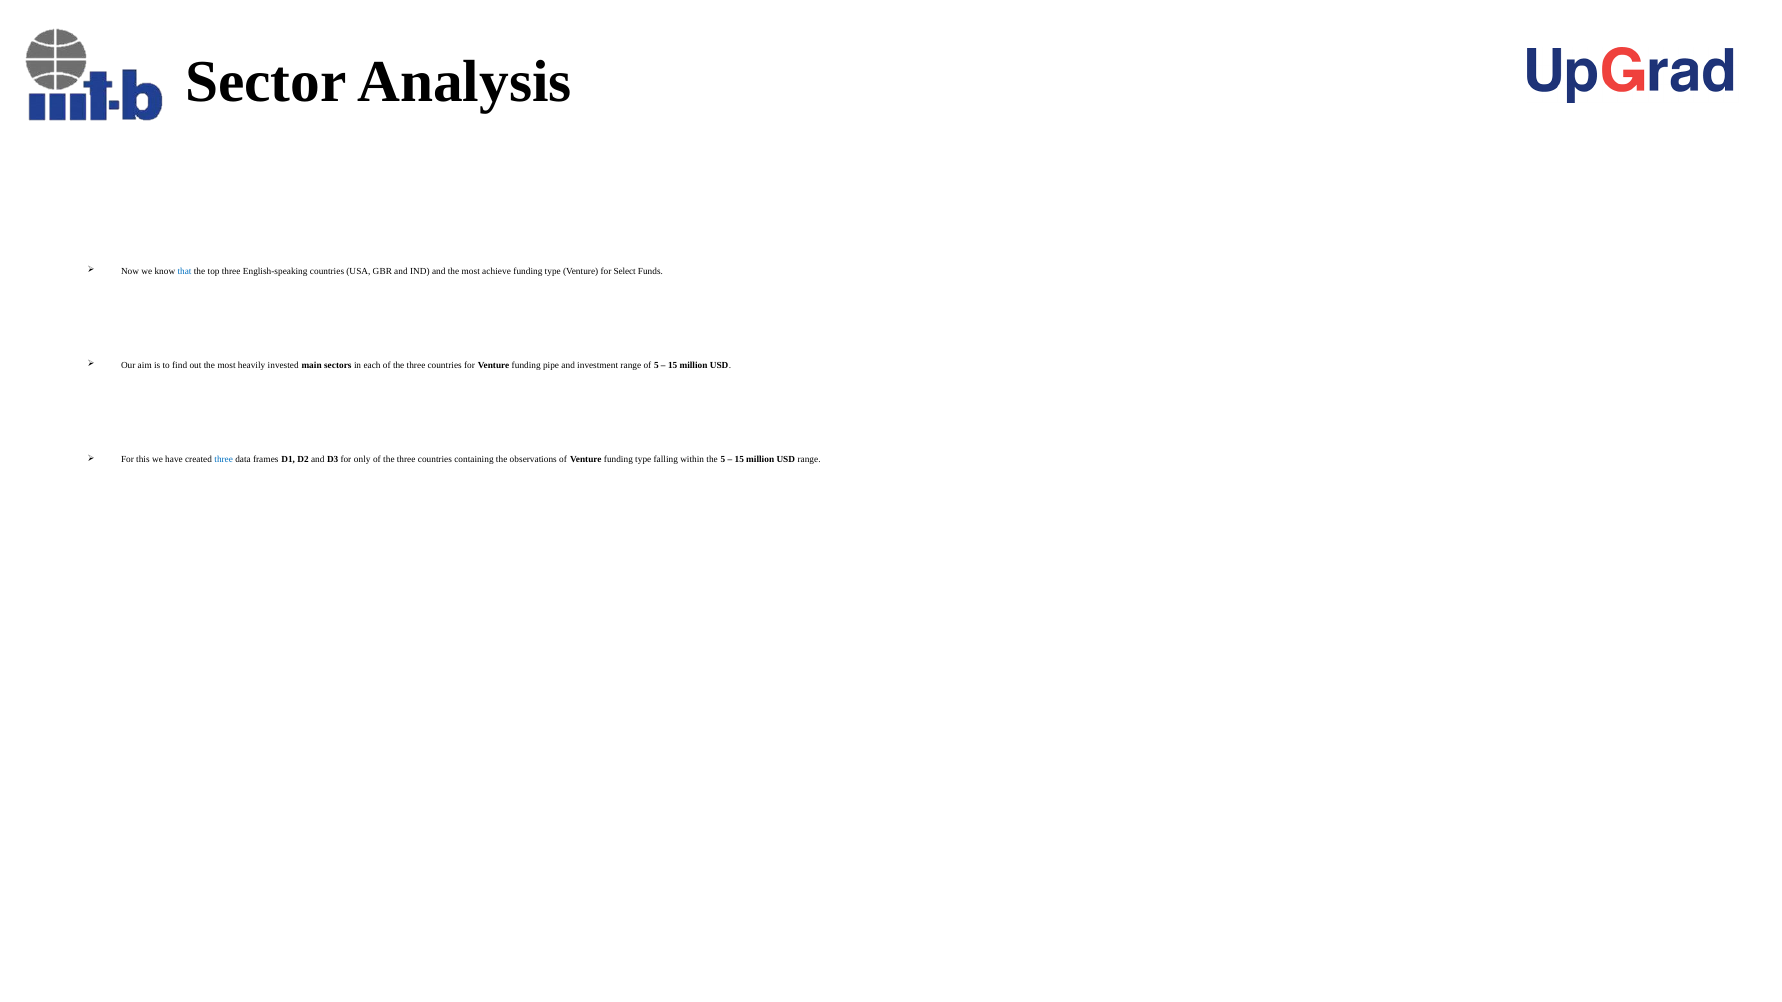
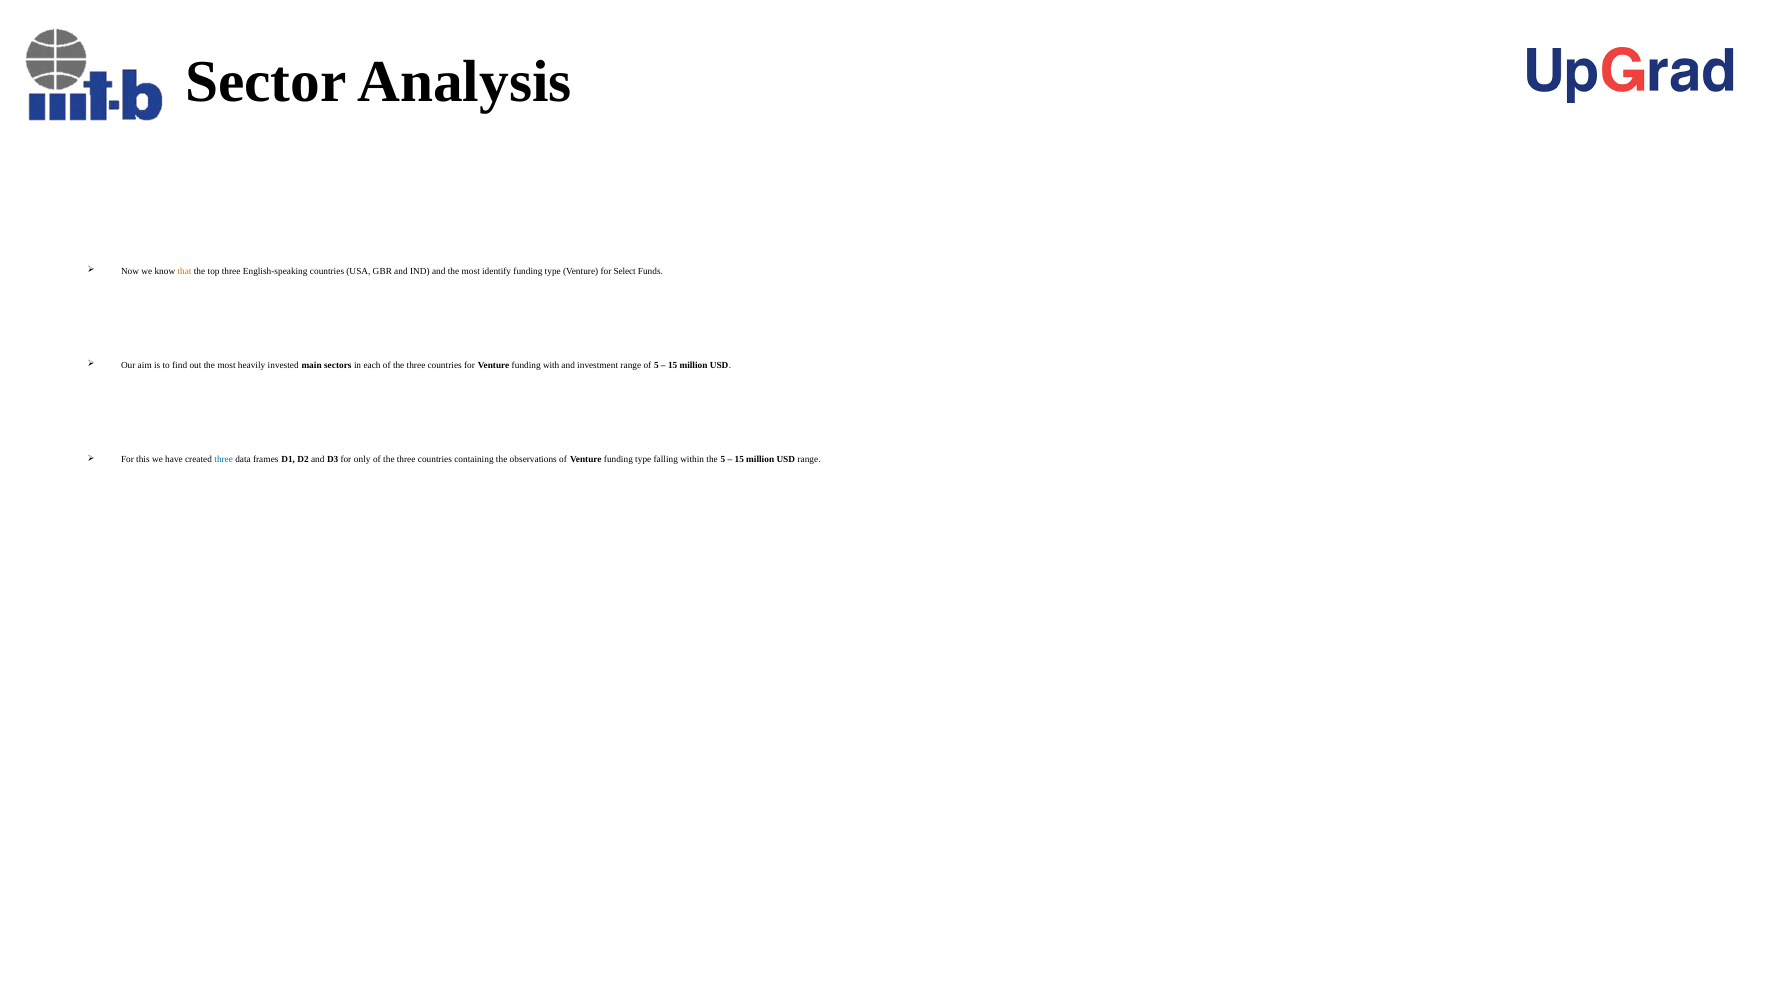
that colour: blue -> orange (185, 271)
achieve: achieve -> identify (497, 271)
pipe: pipe -> with (551, 366)
